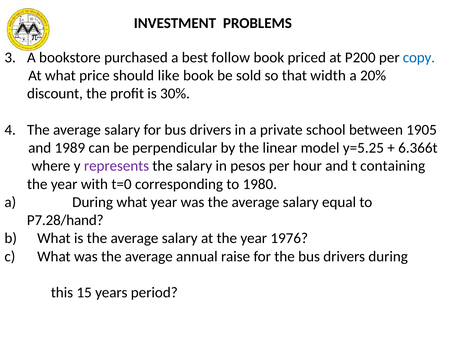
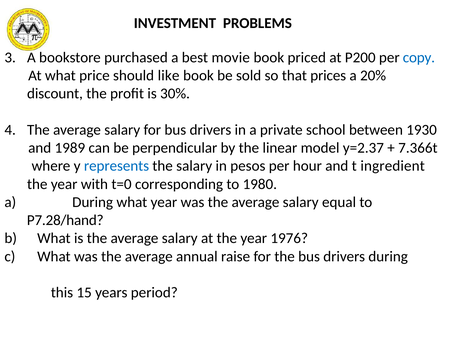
follow: follow -> movie (231, 58)
width: width -> prices (328, 76)
1905: 1905 -> 1930 (422, 130)
y=5.25: y=5.25 -> y=2.37 (363, 148)
6.366t: 6.366t -> 7.366t (418, 148)
represents colour: purple -> blue (117, 166)
containing: containing -> ingredient (393, 166)
